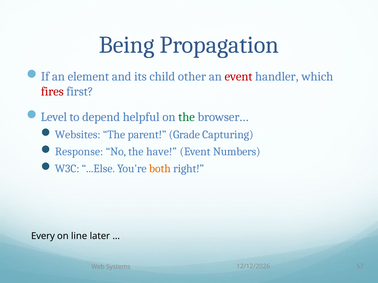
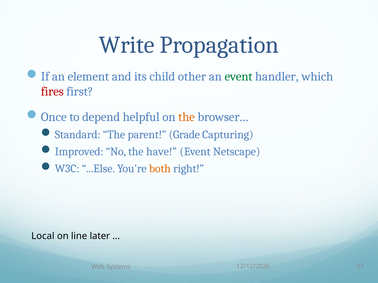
Being: Being -> Write (127, 45)
event colour: red -> green (239, 76)
Level: Level -> Once (54, 117)
the colour: green -> orange (187, 117)
Websites: Websites -> Standard (78, 135)
Response: Response -> Improved (79, 152)
Numbers: Numbers -> Netscape (237, 152)
Every: Every -> Local (43, 236)
